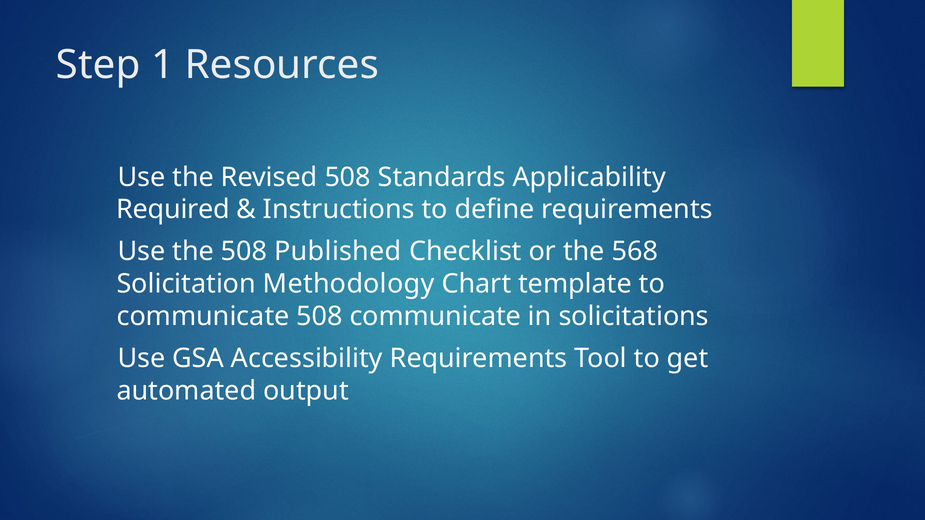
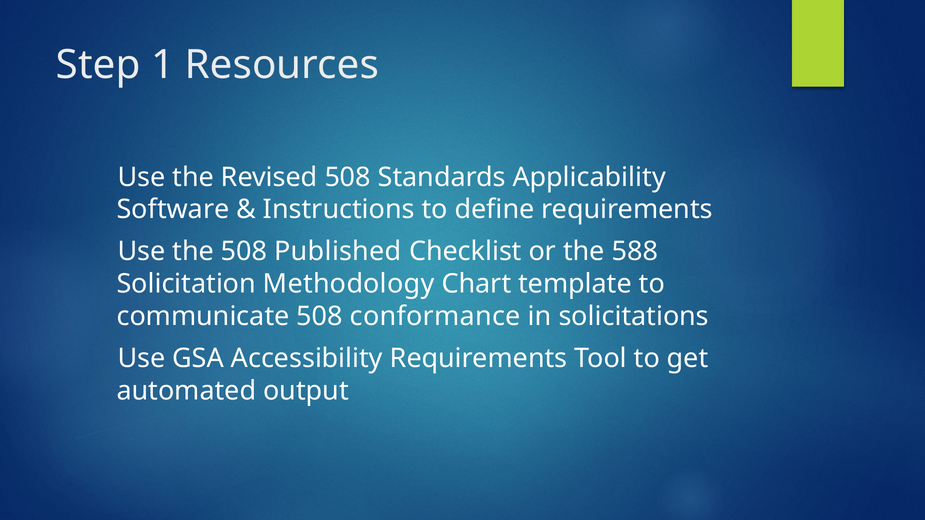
Required: Required -> Software (173, 210)
568: 568 -> 588 (635, 252)
508 communicate: communicate -> conformance (435, 317)
